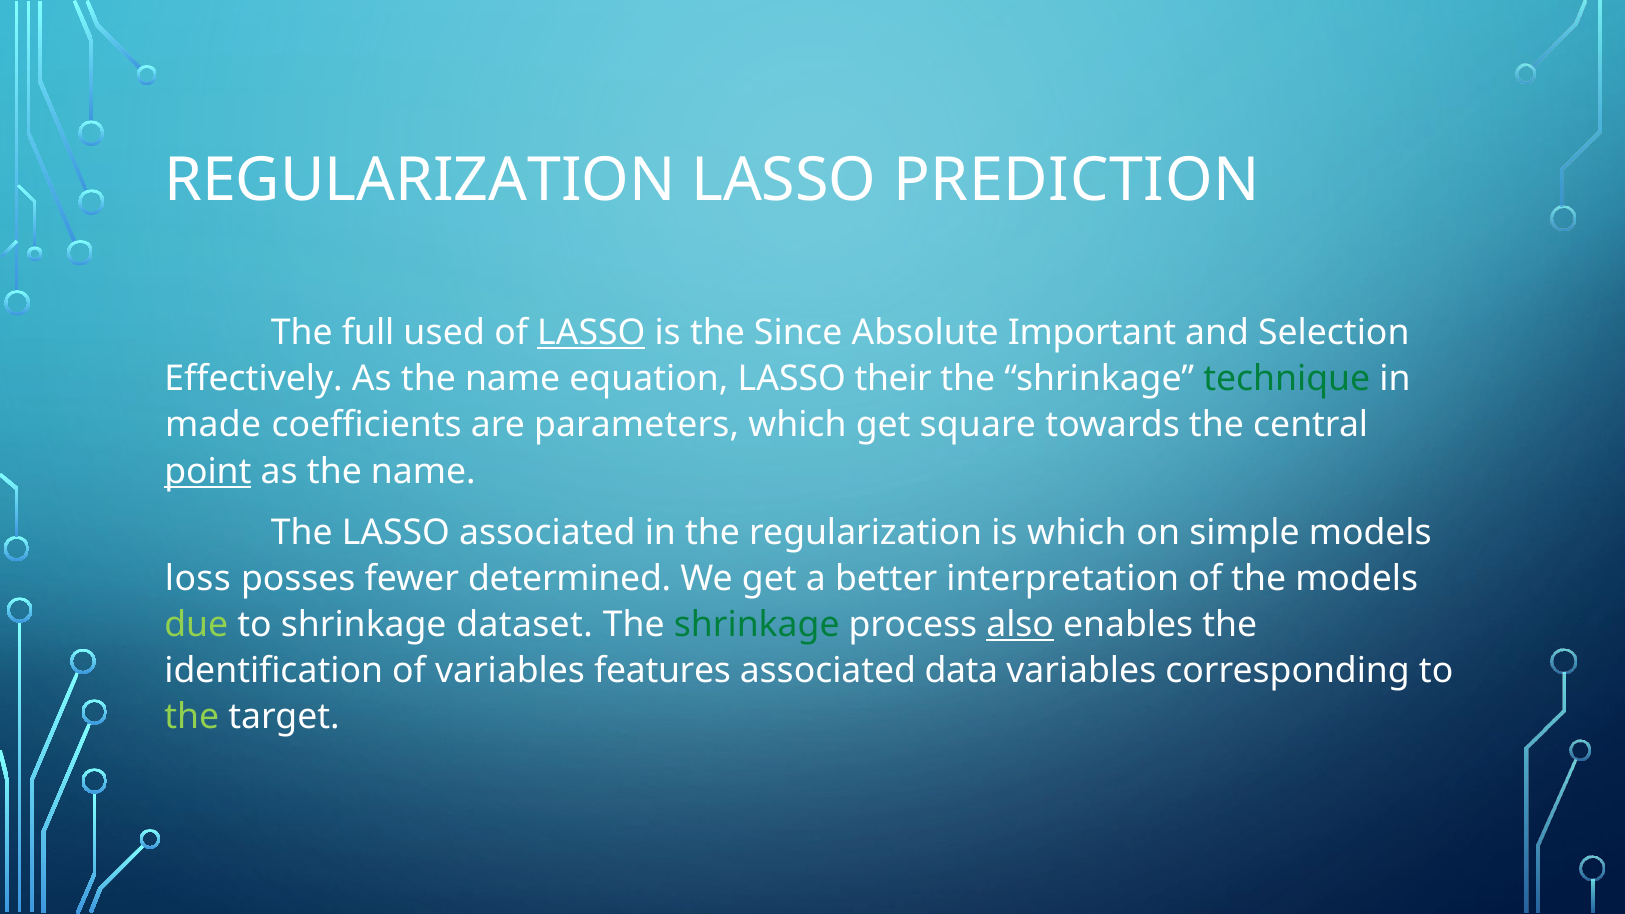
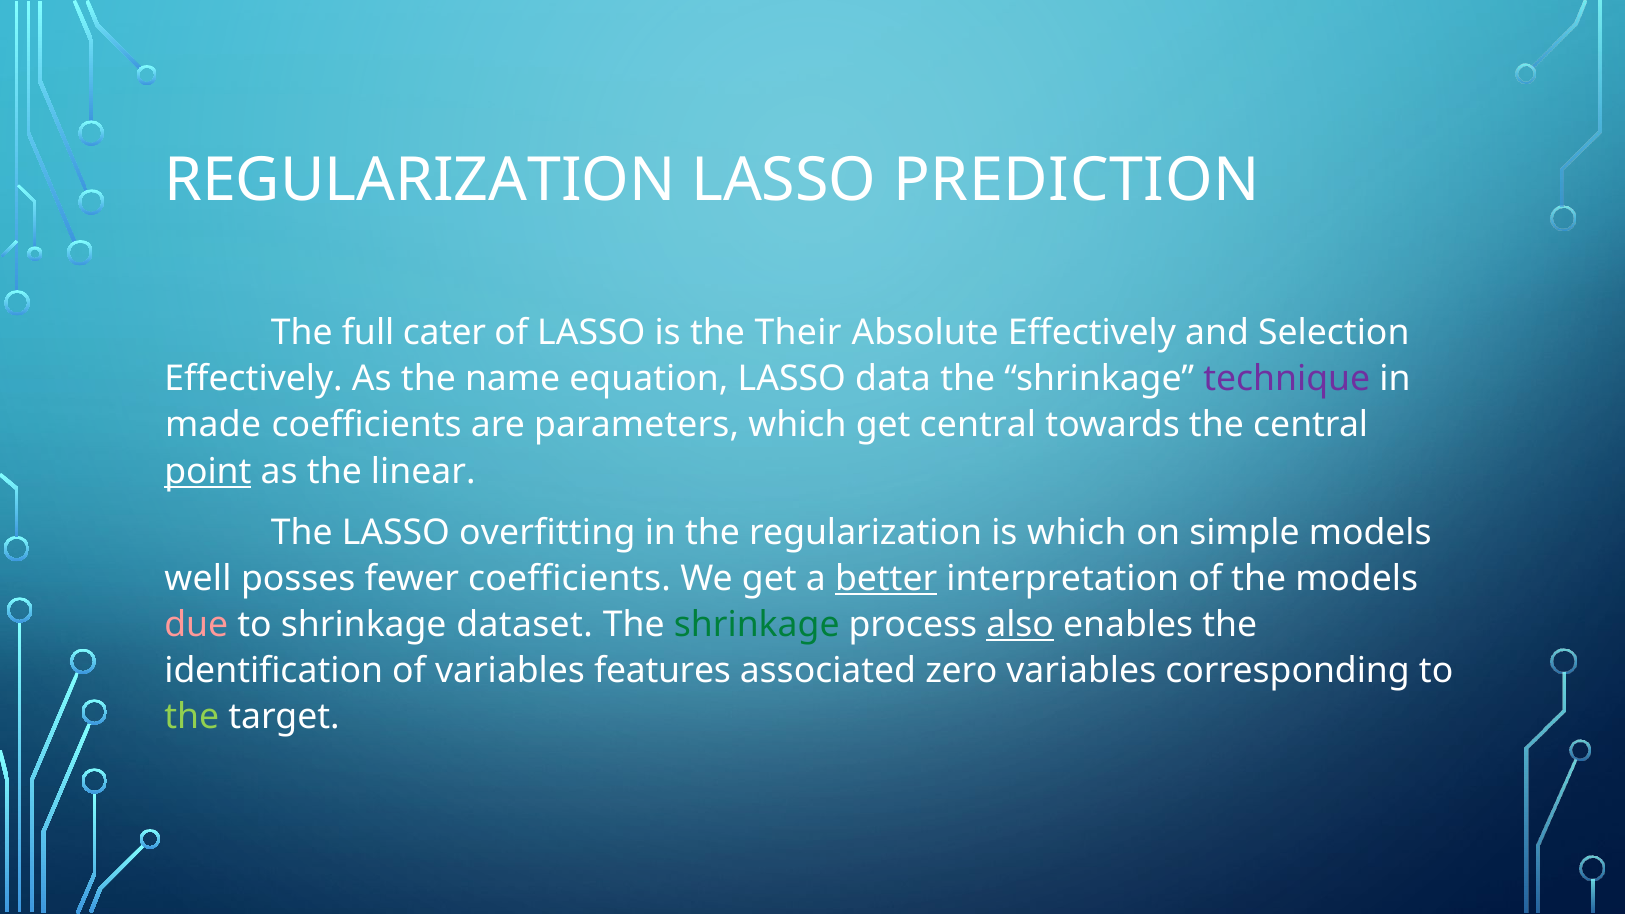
used: used -> cater (445, 333)
LASSO underline: present -> none (591, 333)
Since: Since -> Their (798, 333)
Absolute Important: Important -> Effectively (1092, 333)
their: their -> data (893, 379)
technique colour: green -> purple (1287, 379)
get square: square -> central (978, 425)
name: name -> linear (423, 471)
LASSO associated: associated -> overfitting (547, 533)
loss: loss -> well (198, 579)
fewer determined: determined -> coefficients (569, 579)
better underline: none -> present (886, 579)
due colour: light green -> pink (196, 625)
data: data -> zero (961, 671)
